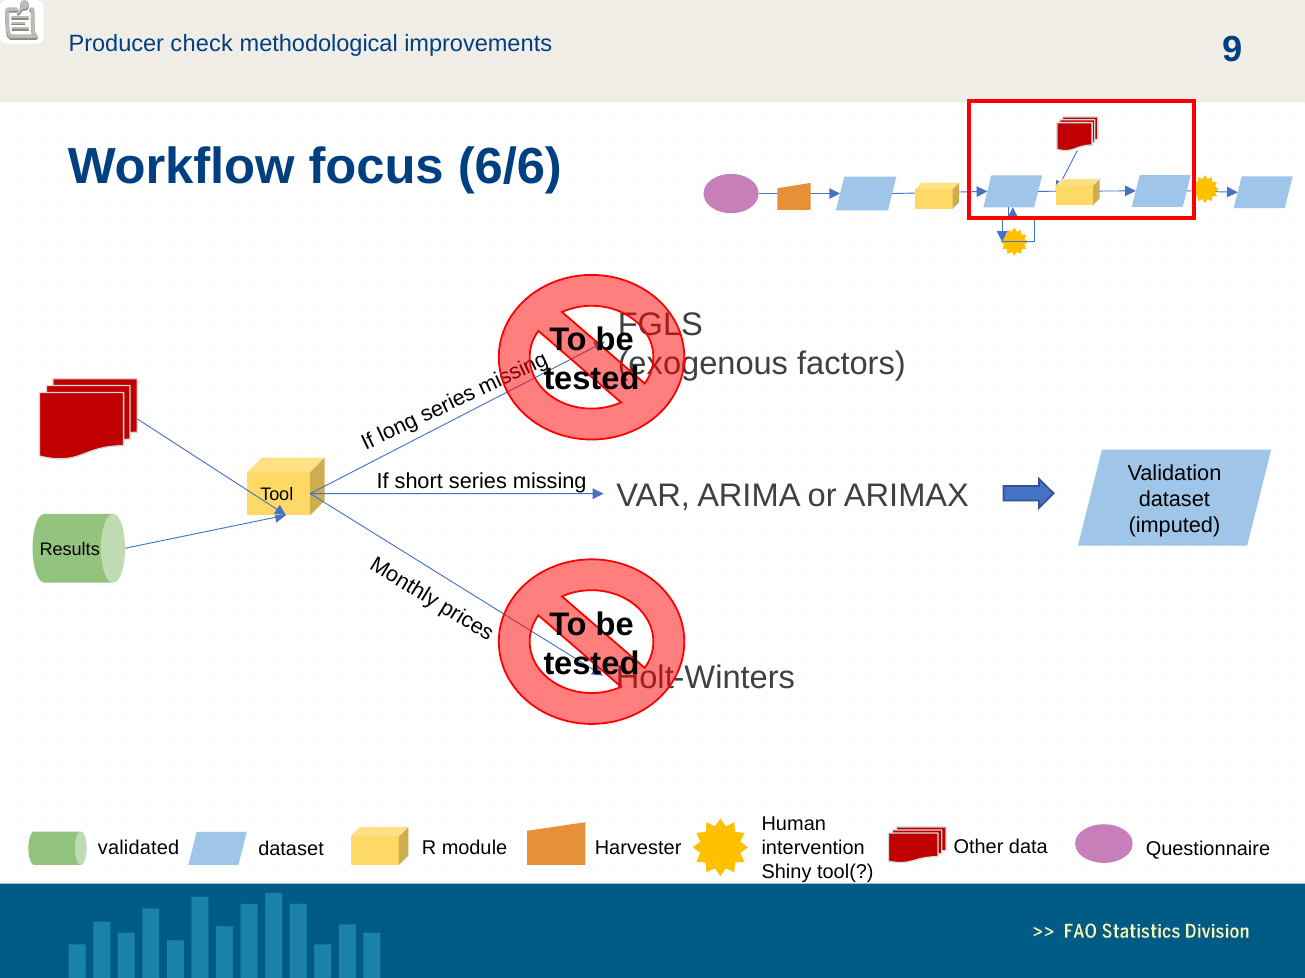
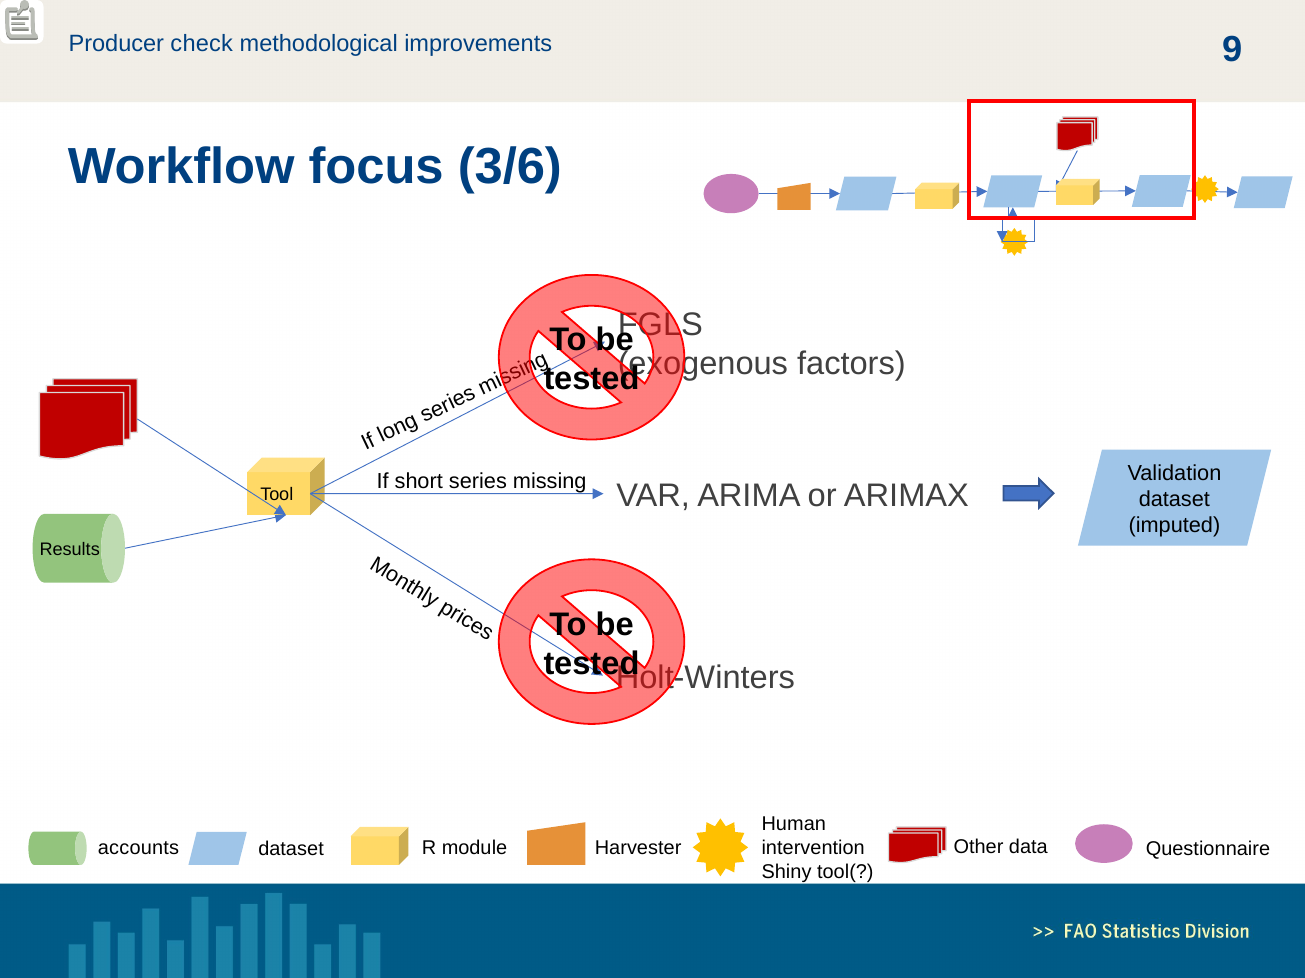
6/6: 6/6 -> 3/6 (510, 167)
validated: validated -> accounts (139, 849)
